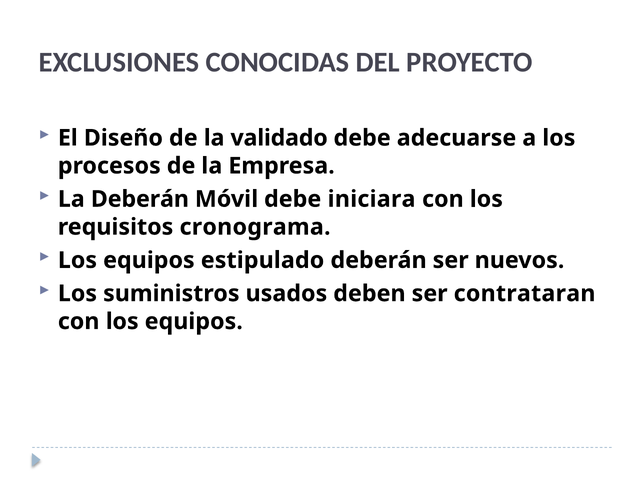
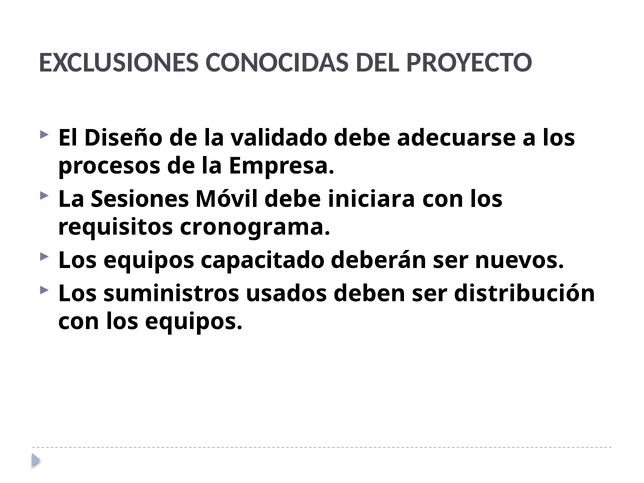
La Deberán: Deberán -> Sesiones (140, 199)
estipulado: estipulado -> capacitado (263, 260)
contrataran: contrataran -> distribución (525, 294)
